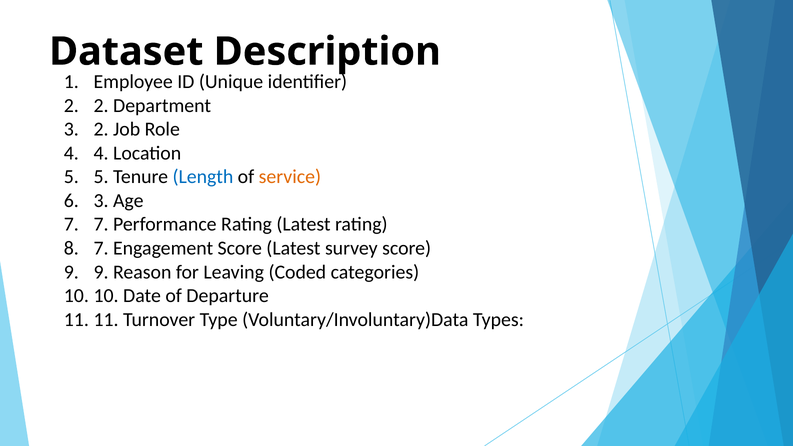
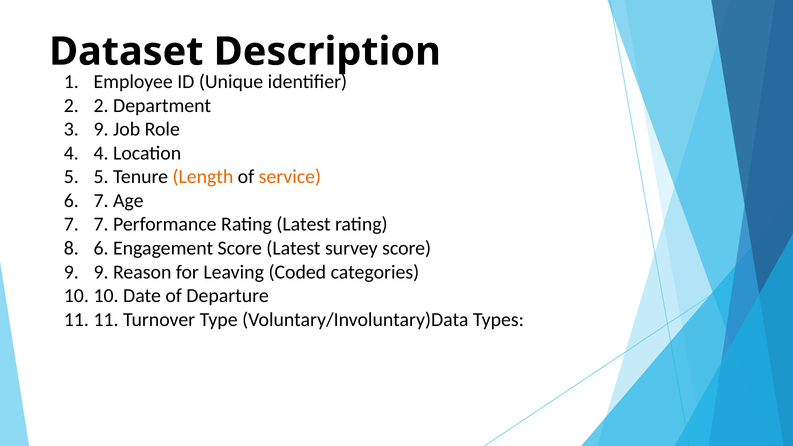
3 2: 2 -> 9 (101, 129)
Length colour: blue -> orange (203, 177)
6 3: 3 -> 7 (101, 201)
8 7: 7 -> 6 (101, 248)
